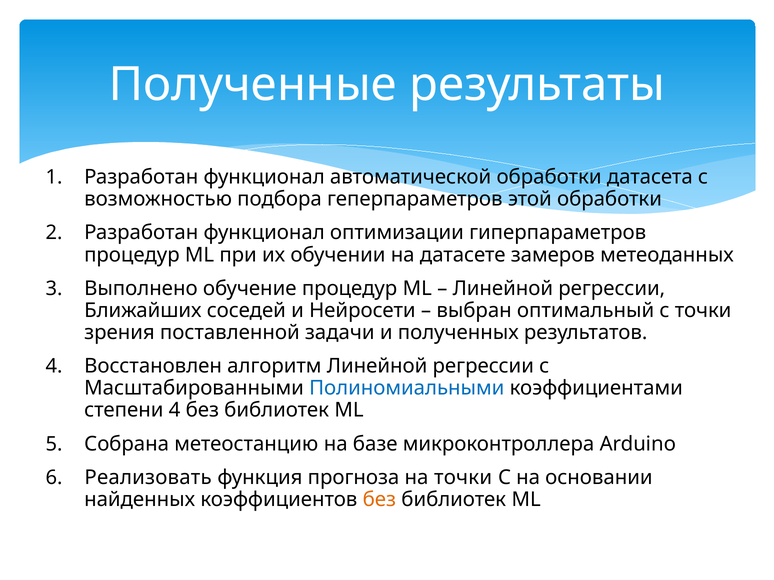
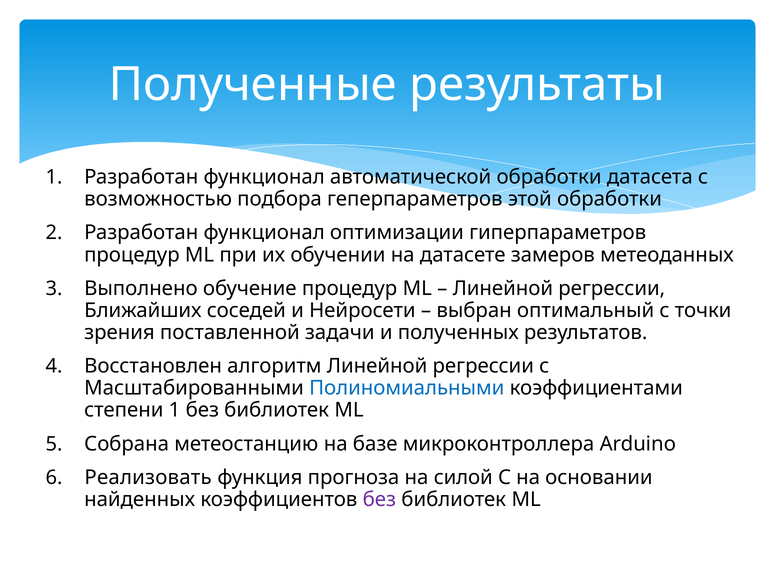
степени 4: 4 -> 1 (175, 411)
на точки: точки -> силой (463, 478)
без colour: orange -> purple (379, 500)
